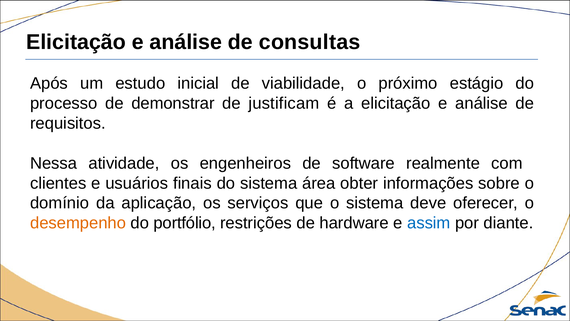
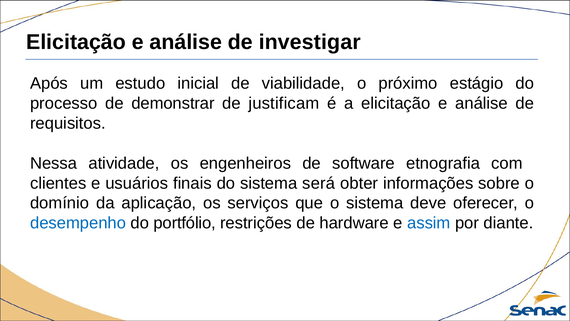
consultas: consultas -> investigar (310, 42)
realmente: realmente -> etnografia (443, 163)
área: área -> será (319, 183)
desempenho colour: orange -> blue (78, 223)
